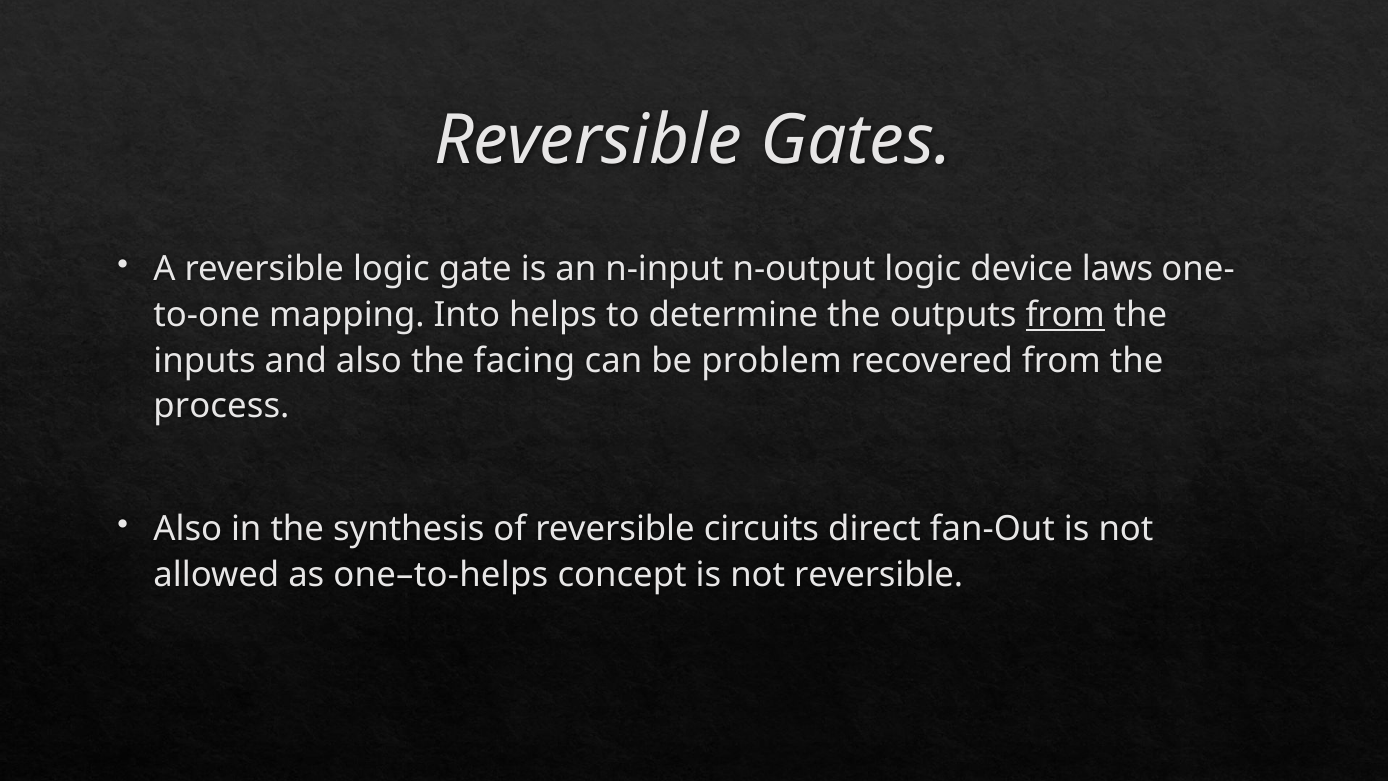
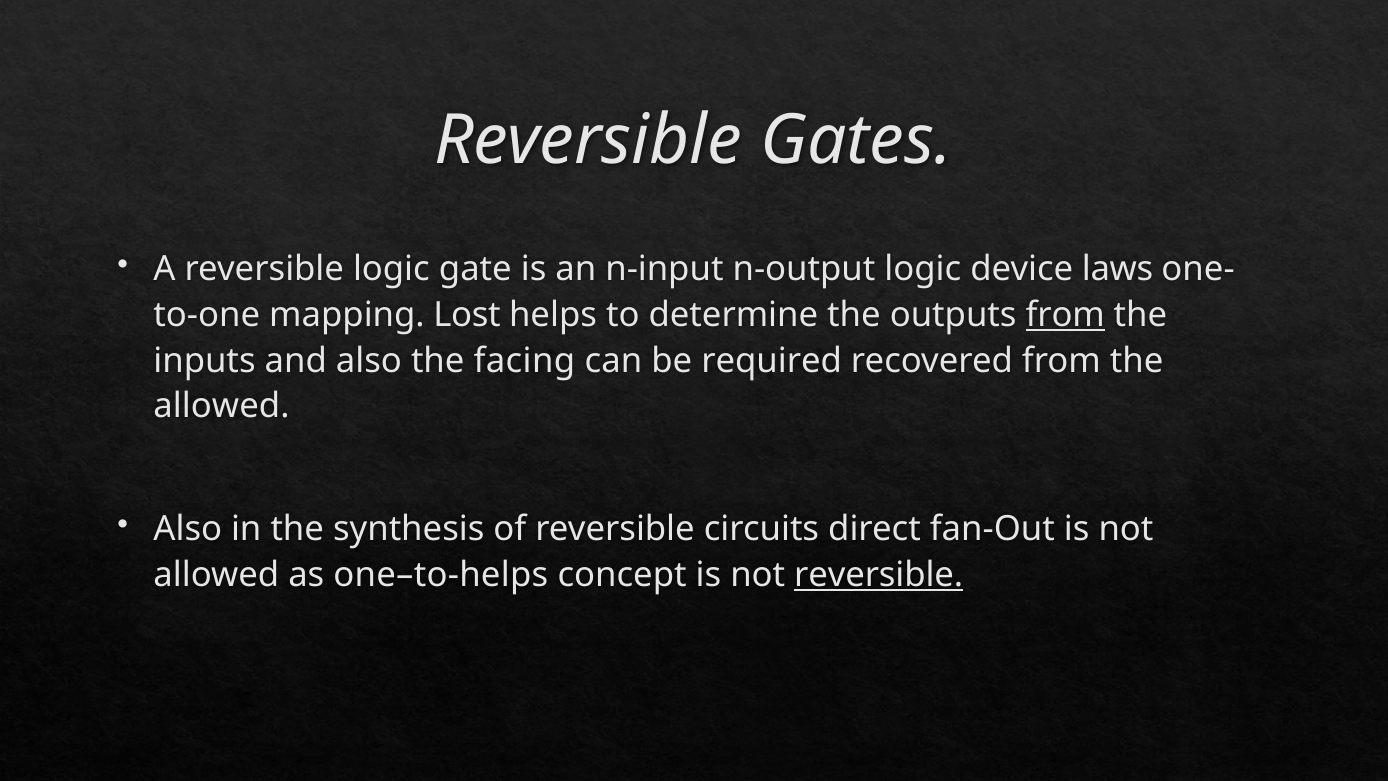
Into: Into -> Lost (467, 315)
problem: problem -> required (772, 361)
process: process -> allowed (222, 406)
reversible underline: none -> present (879, 575)
